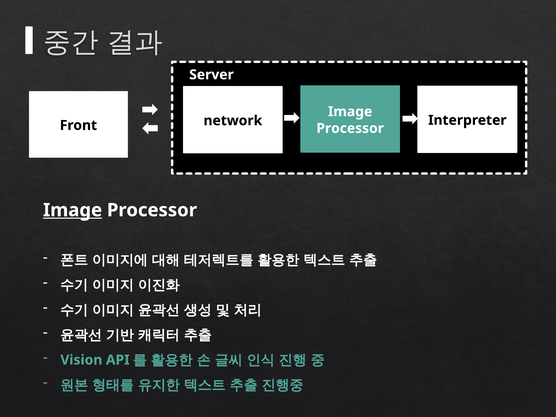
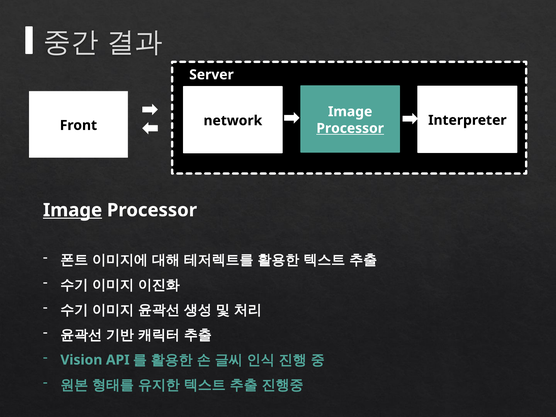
Processor underline: none -> present (350, 128)
